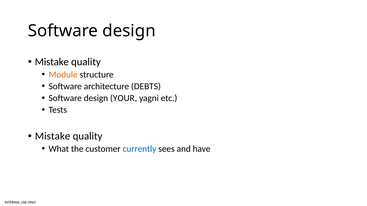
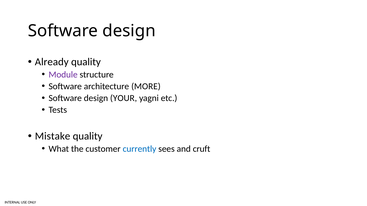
Mistake: Mistake -> Already (52, 62)
Module colour: orange -> purple (63, 75)
DEBTS: DEBTS -> MORE (146, 87)
have: have -> cruft (202, 149)
